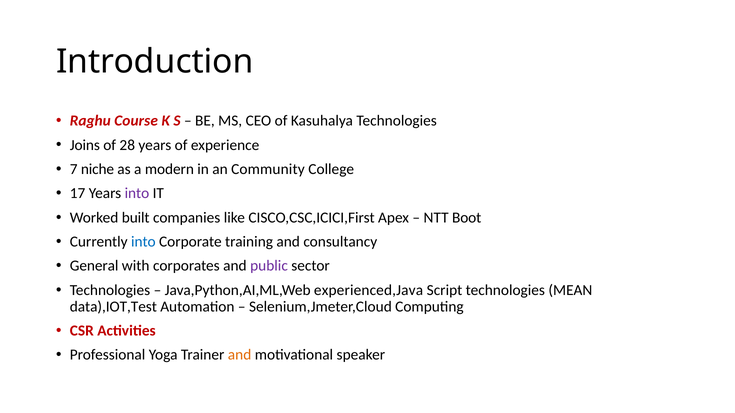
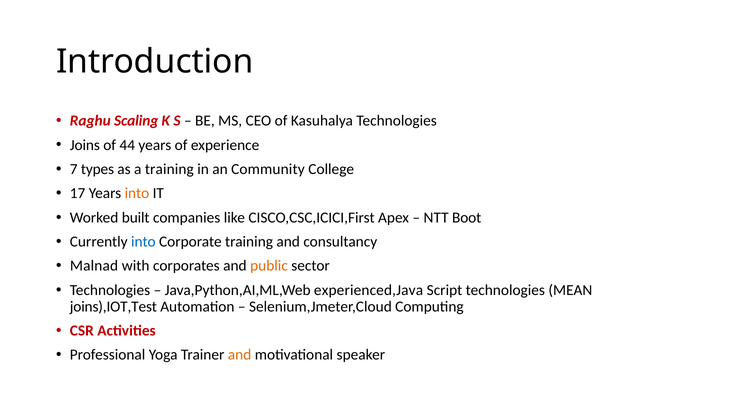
Course: Course -> Scaling (136, 121)
28: 28 -> 44 (127, 145)
niche: niche -> types (97, 169)
a modern: modern -> training (169, 169)
into colour: purple -> orange (137, 194)
General: General -> Malnad (94, 266)
public colour: purple -> orange (269, 266)
data),IOT,Test: data),IOT,Test -> joins),IOT,Test (113, 307)
